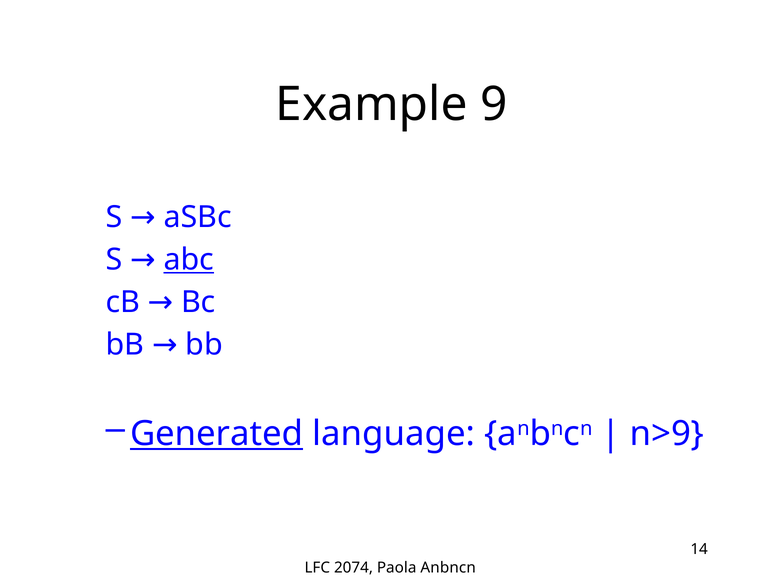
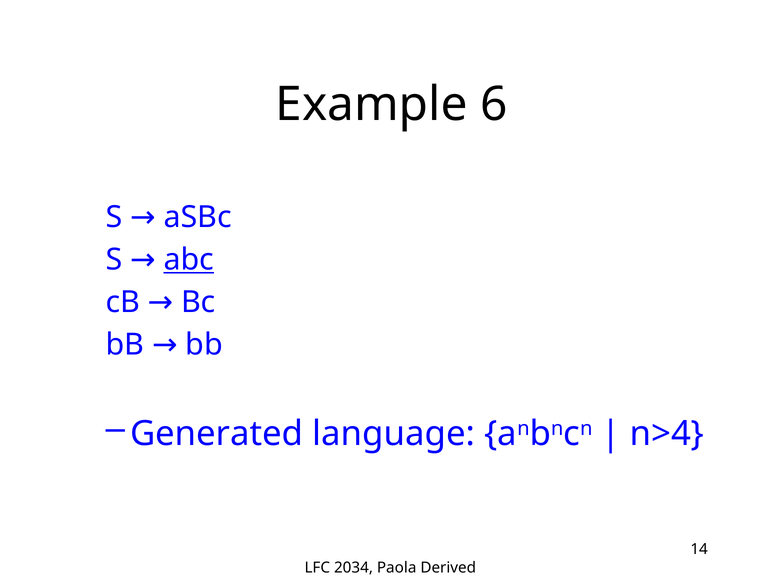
9: 9 -> 6 (494, 104)
Generated underline: present -> none (217, 434)
n>9: n>9 -> n>4 (667, 434)
2074: 2074 -> 2034 (353, 568)
Paola Anbncn: Anbncn -> Derived (448, 568)
